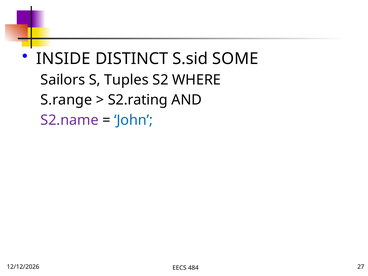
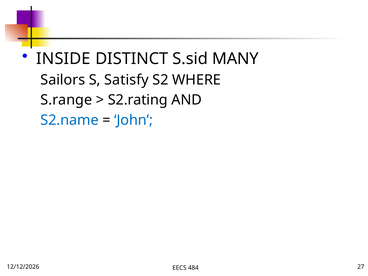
SOME: SOME -> MANY (235, 59)
Tuples: Tuples -> Satisfy (126, 80)
S2.name colour: purple -> blue (70, 120)
